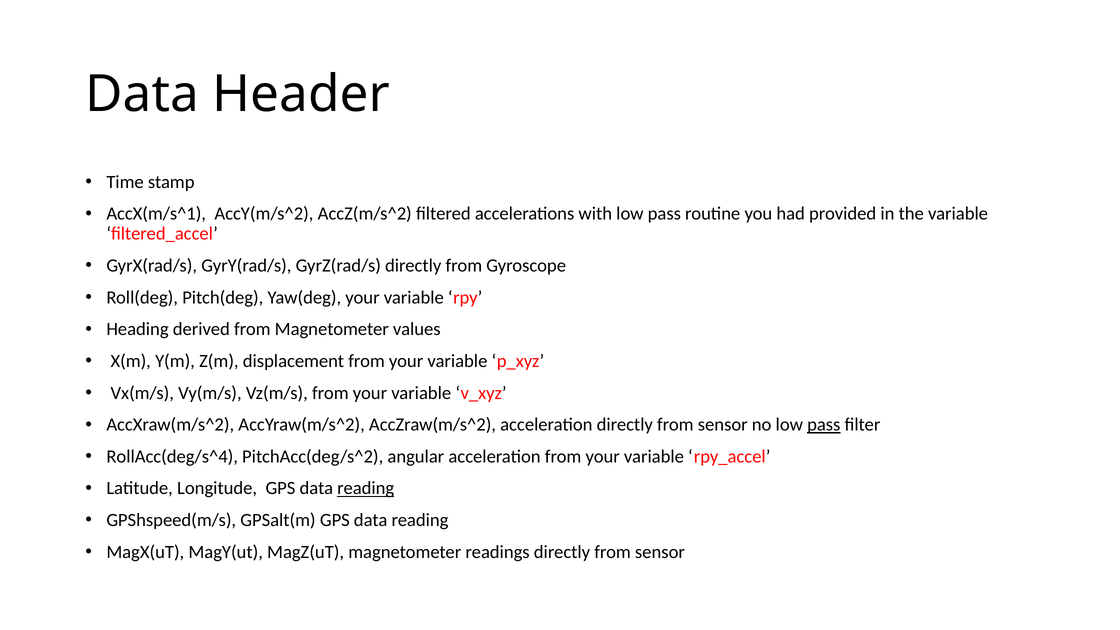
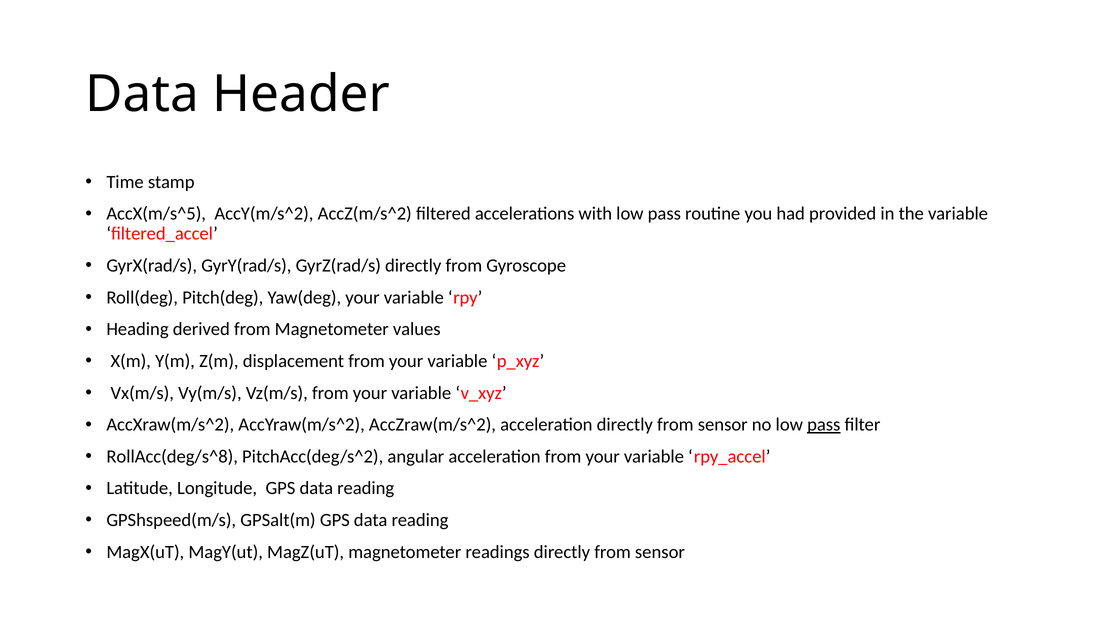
AccX(m/s^1: AccX(m/s^1 -> AccX(m/s^5 (156, 214)
RollAcc(deg/s^4: RollAcc(deg/s^4 -> RollAcc(deg/s^8 (172, 457)
reading underline: present -> none (366, 488)
